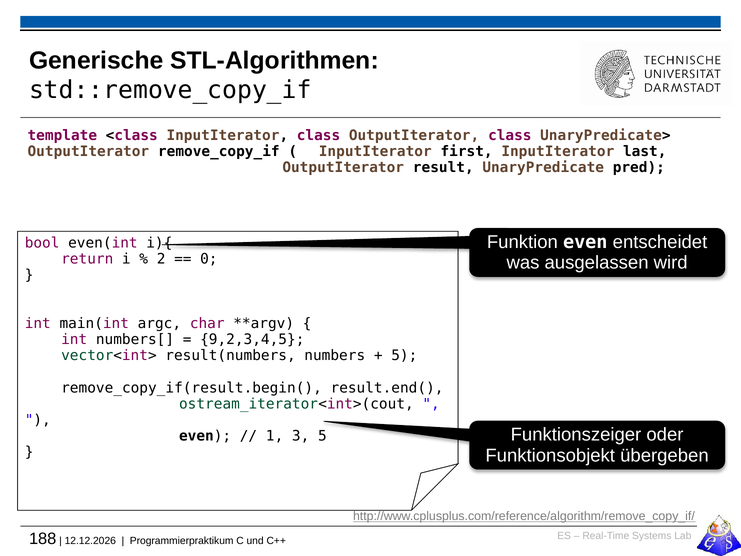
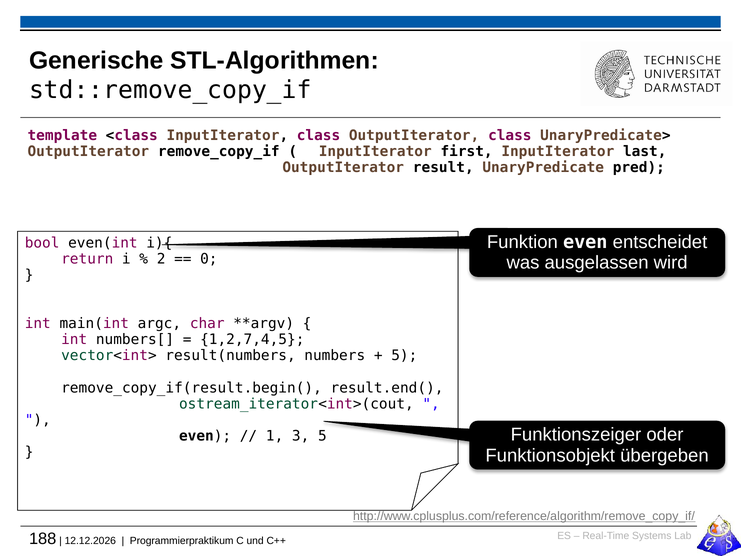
9,2,3,4,5: 9,2,3,4,5 -> 1,2,7,4,5 (252, 339)
